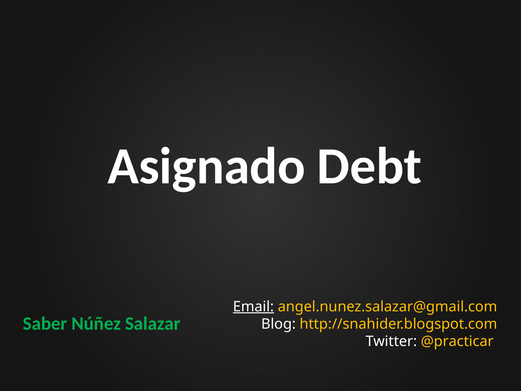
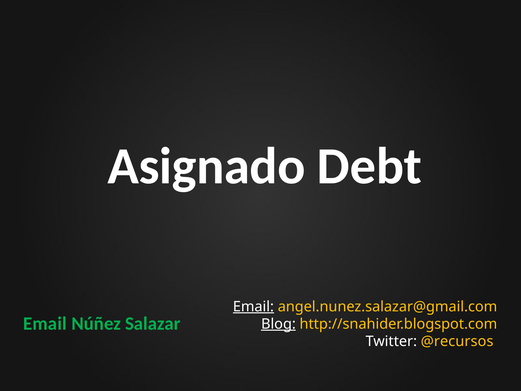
Saber: Saber -> Email (45, 323)
Blog underline: none -> present (278, 324)
@practicar: @practicar -> @recursos (457, 341)
